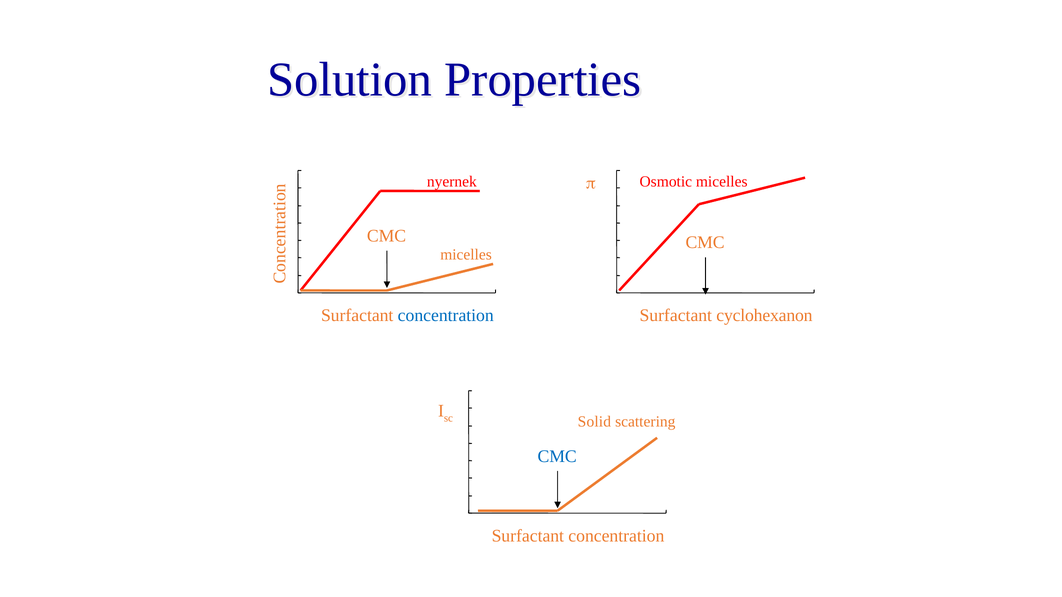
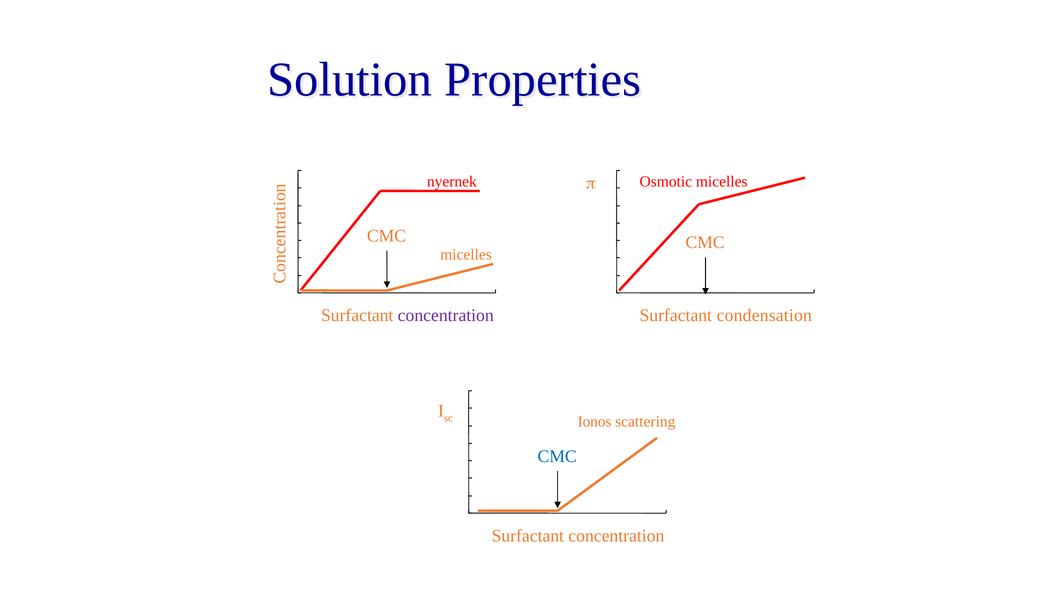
concentration colour: blue -> purple (446, 316)
cyclohexanon: cyclohexanon -> condensation (764, 316)
Solid: Solid -> Ionos (595, 422)
